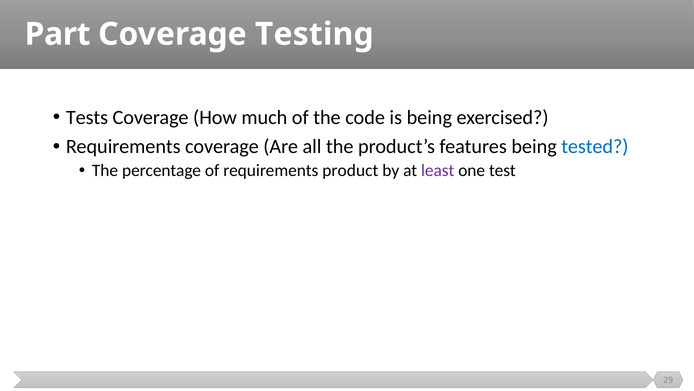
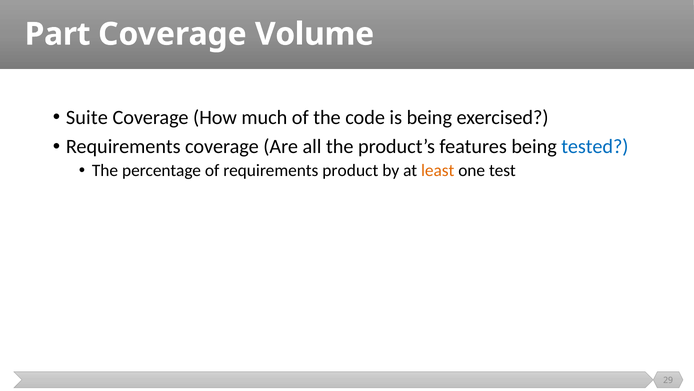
Testing: Testing -> Volume (315, 34)
Tests: Tests -> Suite (87, 117)
least colour: purple -> orange (438, 170)
